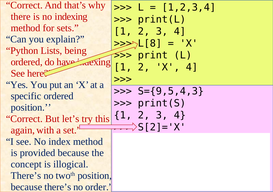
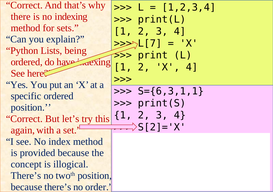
L[8: L[8 -> L[7 (150, 43)
S={9,5,4,3: S={9,5,4,3 -> S={6,3,1,1 (171, 91)
